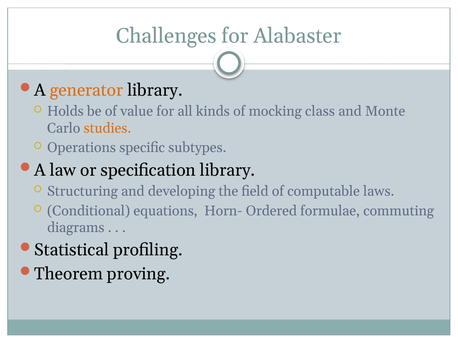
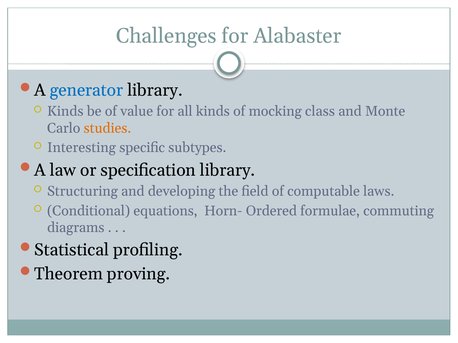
generator colour: orange -> blue (87, 90)
Holds: Holds -> Kinds (65, 112)
Operations: Operations -> Interesting (81, 148)
